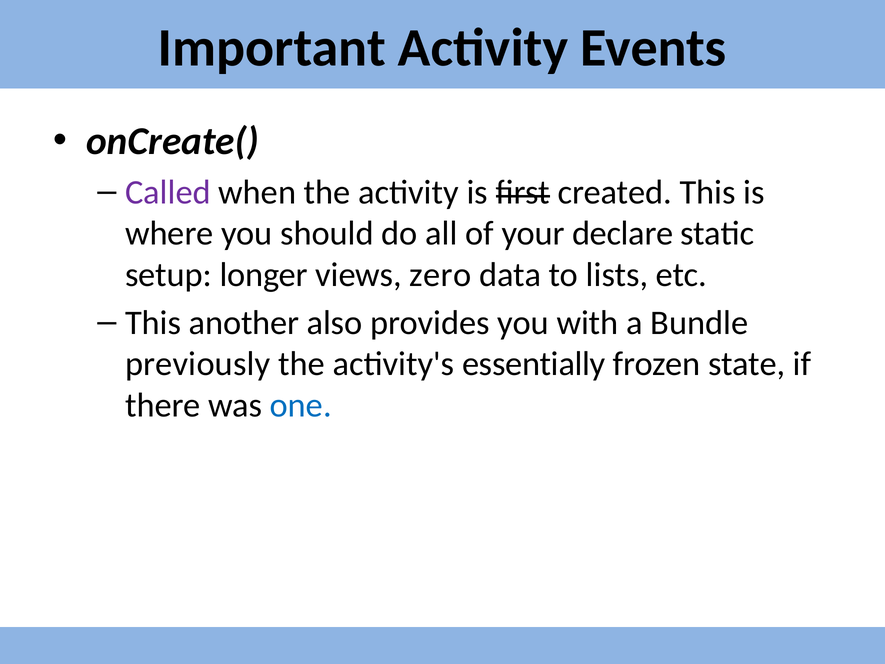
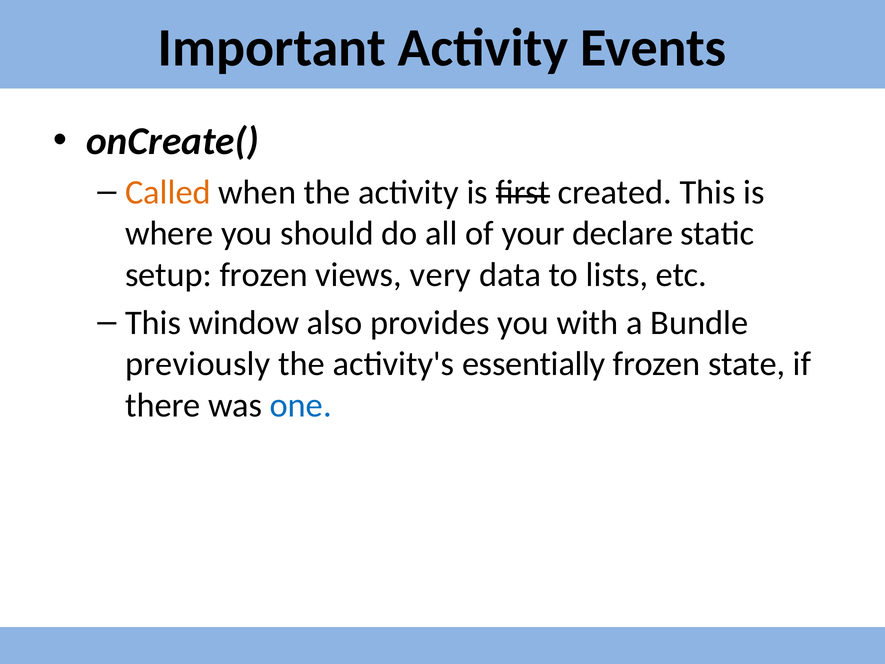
Called colour: purple -> orange (168, 192)
setup longer: longer -> frozen (264, 275)
zero: zero -> very (440, 275)
another: another -> window (244, 323)
